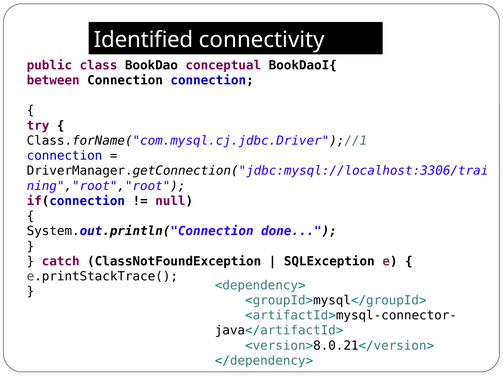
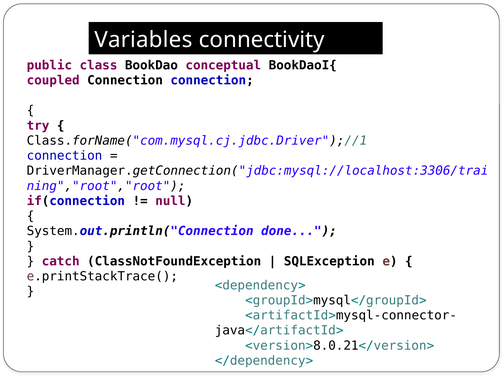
Identified: Identified -> Variables (143, 40)
between: between -> coupled (53, 80)
